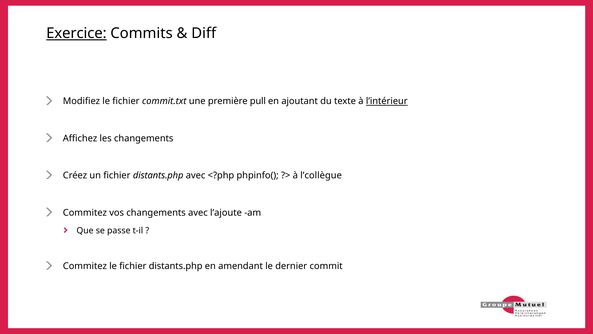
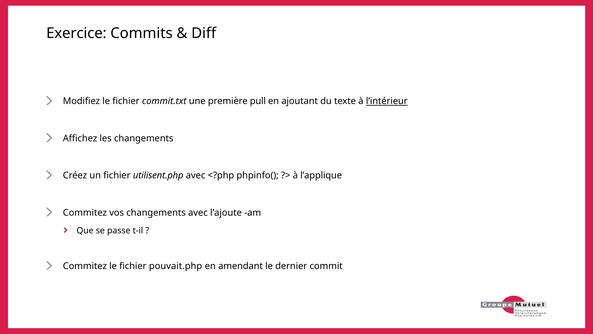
Exercice underline: present -> none (76, 33)
un fichier distants.php: distants.php -> utilisent.php (158, 175)
l’collègue: l’collègue -> l’applique (321, 175)
le fichier distants.php: distants.php -> pouvait.php (176, 266)
